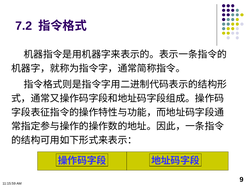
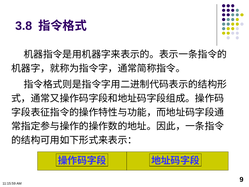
7.2: 7.2 -> 3.8 (24, 26)
